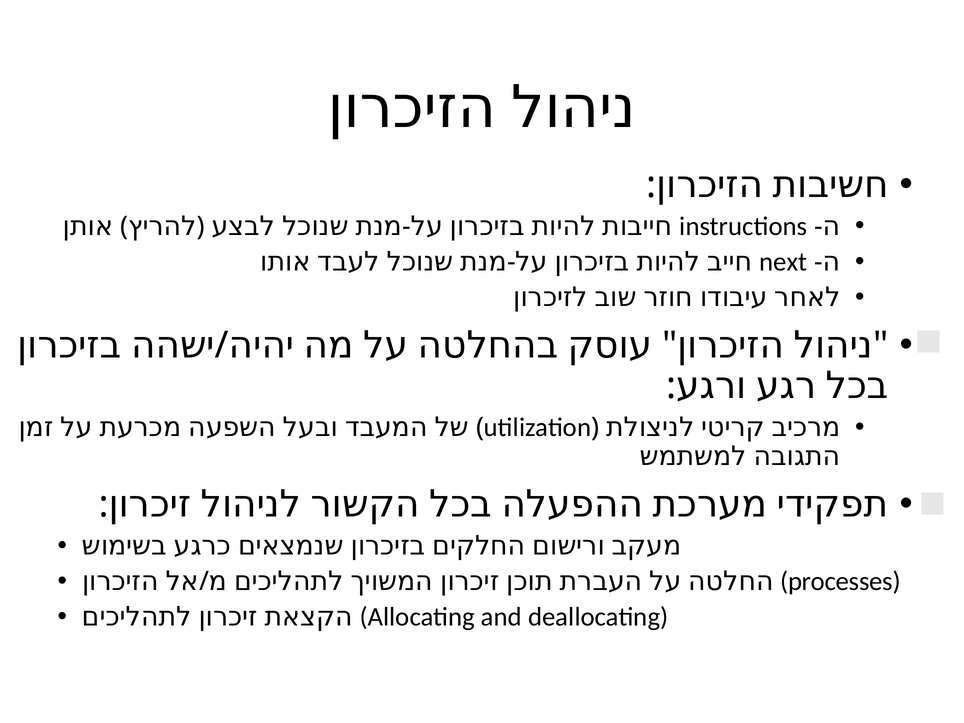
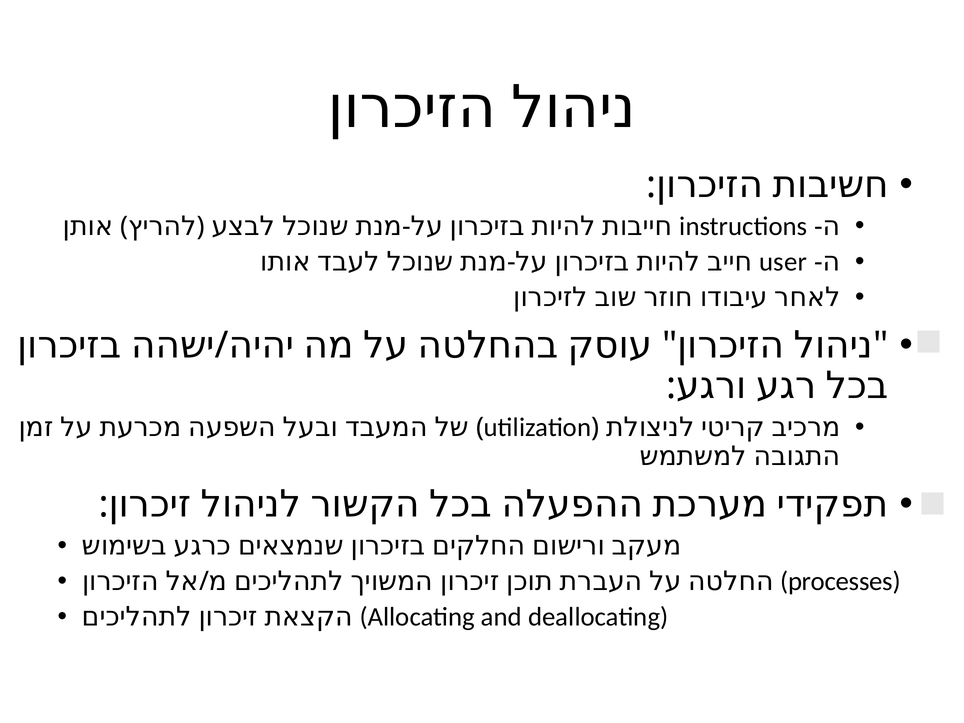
next: next -> user (783, 262)
